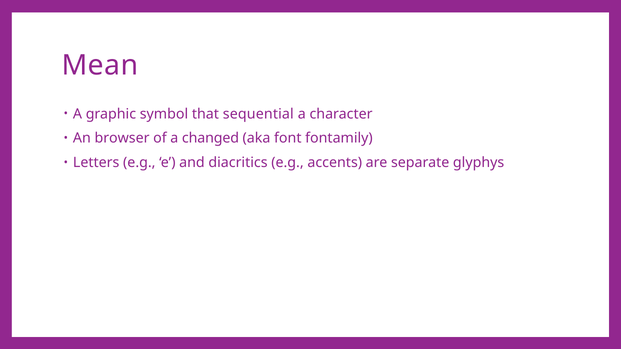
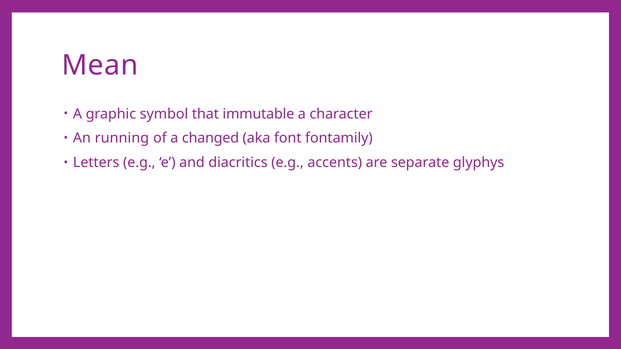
sequential: sequential -> immutable (258, 114)
browser: browser -> running (122, 138)
